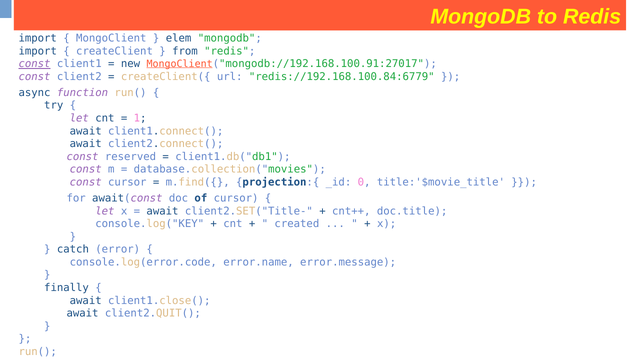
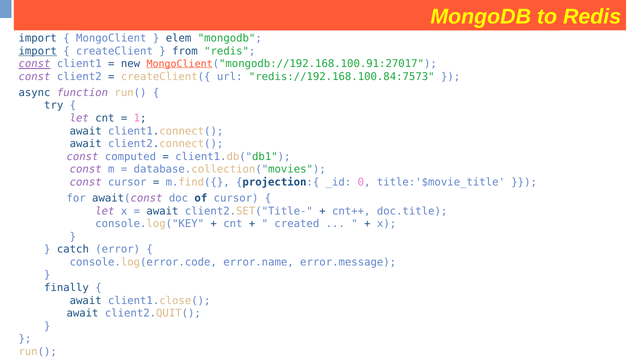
import underline: none -> present (38, 51)
redis://192.168.100.84:6779: redis://192.168.100.84:6779 -> redis://192.168.100.84:7573 (342, 77)
reserved: reserved -> computed (131, 157)
